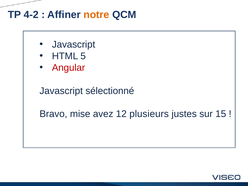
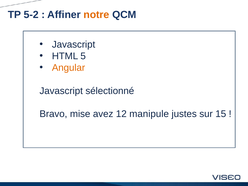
4-2: 4-2 -> 5-2 (31, 15)
Angular colour: red -> orange (69, 68)
plusieurs: plusieurs -> manipule (149, 114)
